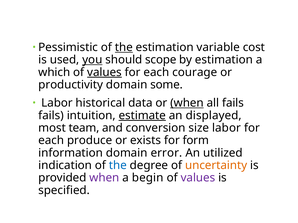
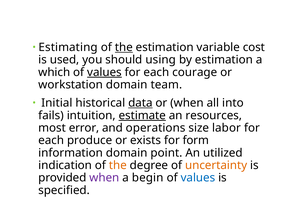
Pessimistic: Pessimistic -> Estimating (68, 47)
you underline: present -> none (92, 60)
scope: scope -> using (161, 60)
productivity: productivity -> workstation (71, 85)
some: some -> team (166, 85)
Labor: Labor -> Initial (57, 103)
data underline: none -> present (140, 103)
when underline: present -> none (187, 103)
all fails: fails -> into (233, 103)
displayed: displayed -> resources (214, 116)
team: team -> error (84, 128)
conversion: conversion -> operations (156, 128)
error: error -> point (166, 153)
the colour: blue -> orange (118, 166)
values colour: purple -> blue (198, 178)
